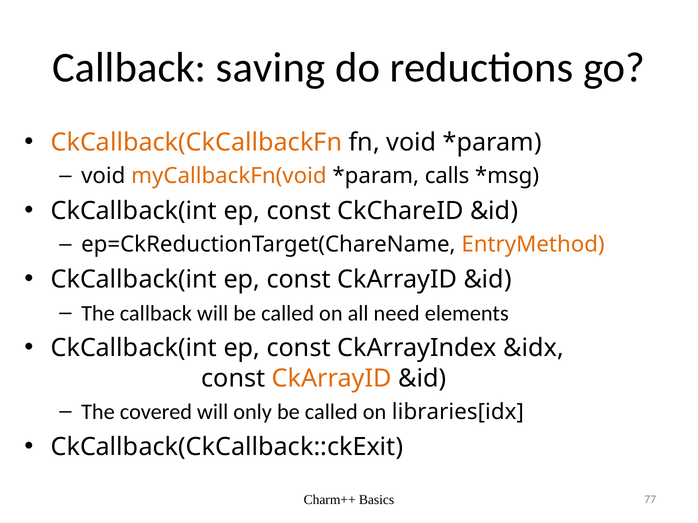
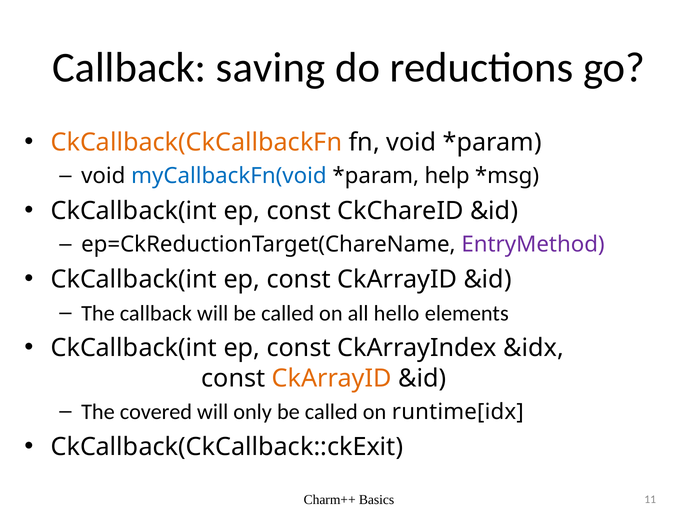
myCallbackFn(void colour: orange -> blue (229, 176)
calls: calls -> help (447, 176)
EntryMethod colour: orange -> purple (533, 245)
need: need -> hello (397, 313)
libraries[idx: libraries[idx -> runtime[idx (458, 412)
77: 77 -> 11 (650, 500)
